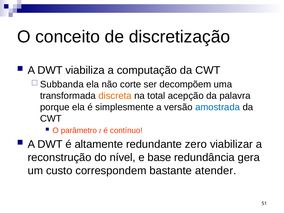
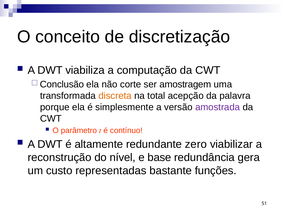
Subbanda: Subbanda -> Conclusão (62, 84)
decompõem: decompõem -> amostragem (185, 84)
amostrada colour: blue -> purple (218, 107)
correspondem: correspondem -> representadas (111, 171)
atender: atender -> funções (216, 171)
